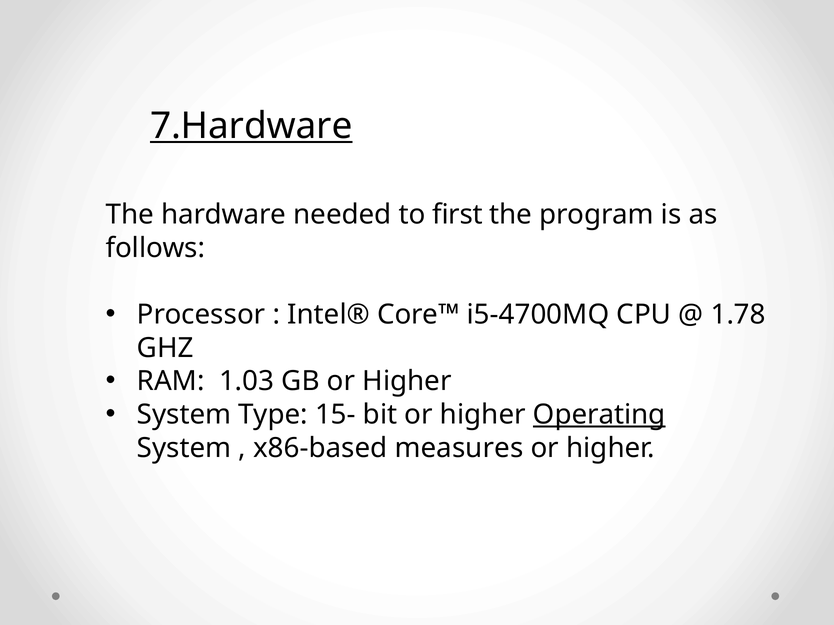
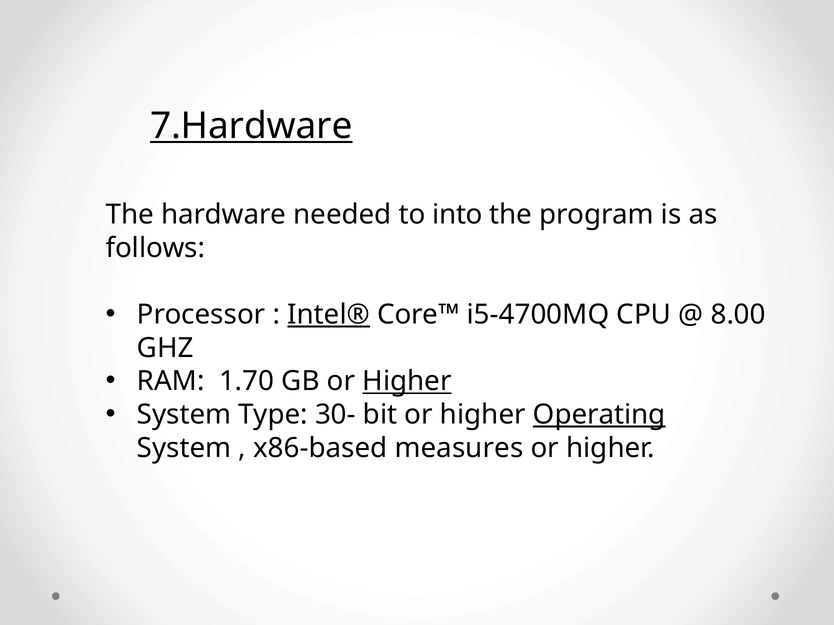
first: first -> into (458, 215)
Intel® underline: none -> present (329, 315)
1.78: 1.78 -> 8.00 (738, 315)
1.03: 1.03 -> 1.70 (247, 381)
Higher underline: none -> present (407, 381)
15-: 15- -> 30- (335, 415)
